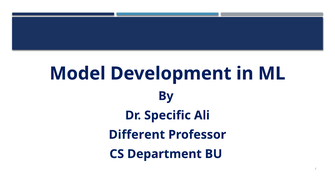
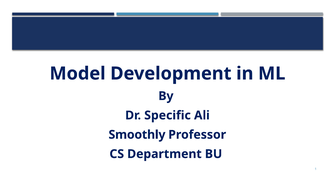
Different: Different -> Smoothly (137, 134)
